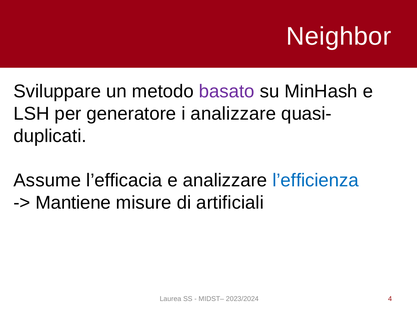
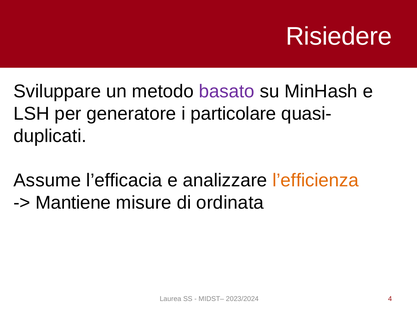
Neighbor: Neighbor -> Risiedere (339, 36)
i analizzare: analizzare -> particolare (233, 114)
l’efficienza colour: blue -> orange (316, 180)
artificiali: artificiali -> ordinata (230, 203)
